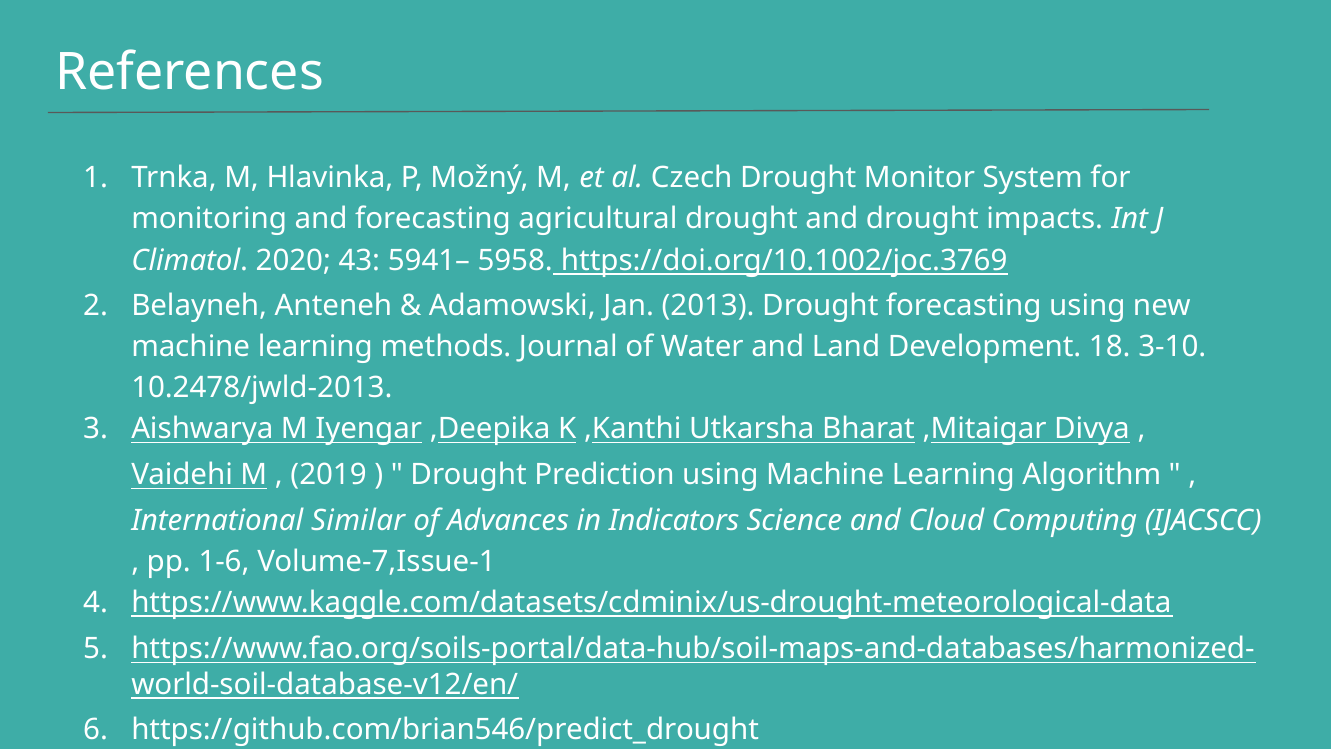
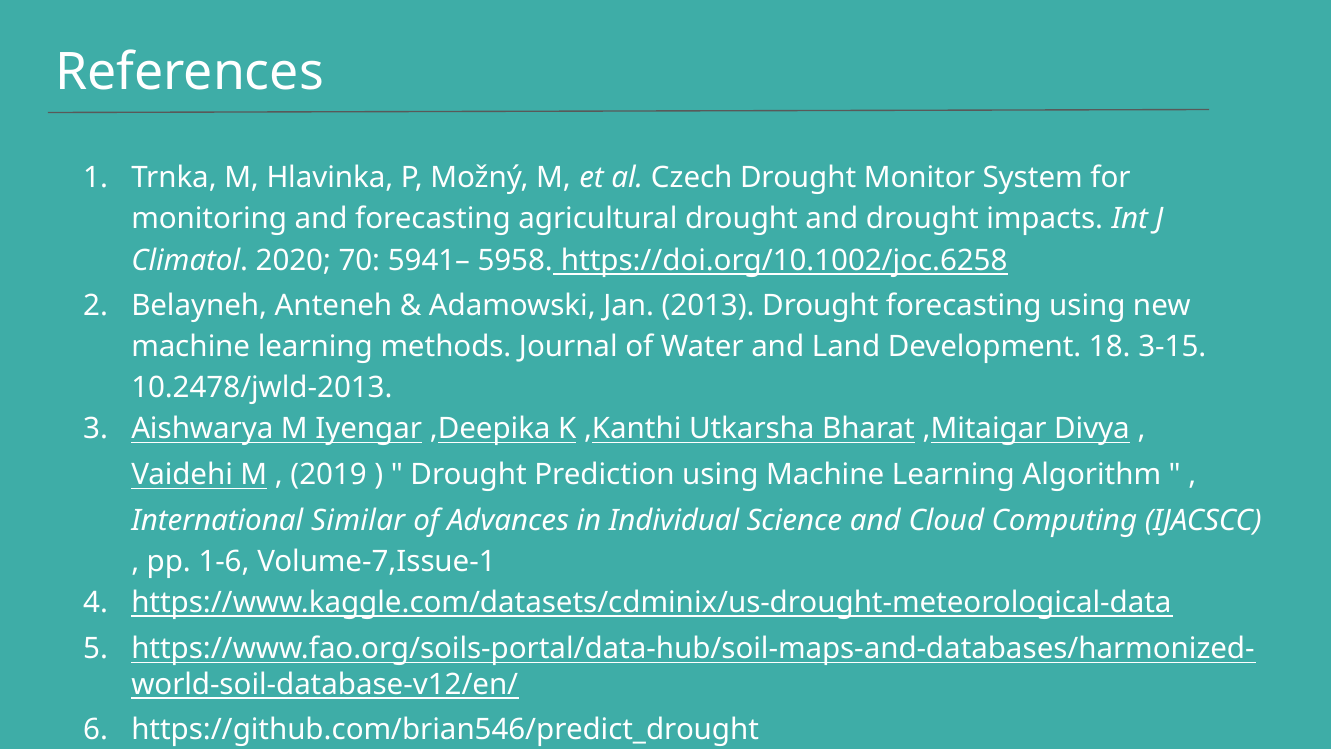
43: 43 -> 70 (359, 260)
https://doi.org/10.1002/joc.3769: https://doi.org/10.1002/joc.3769 -> https://doi.org/10.1002/joc.6258 (784, 260)
3-10: 3-10 -> 3-15 (1172, 347)
Indicators: Indicators -> Individual (674, 520)
